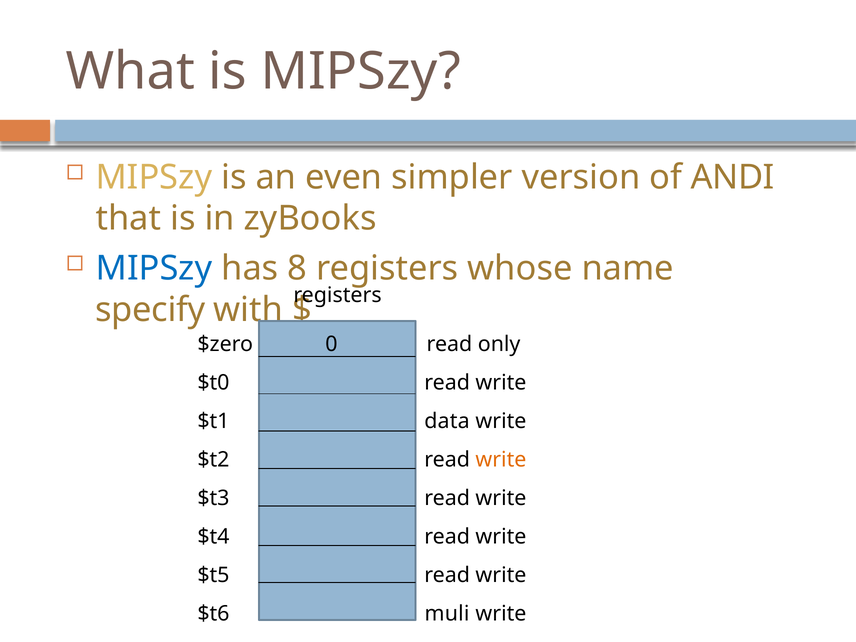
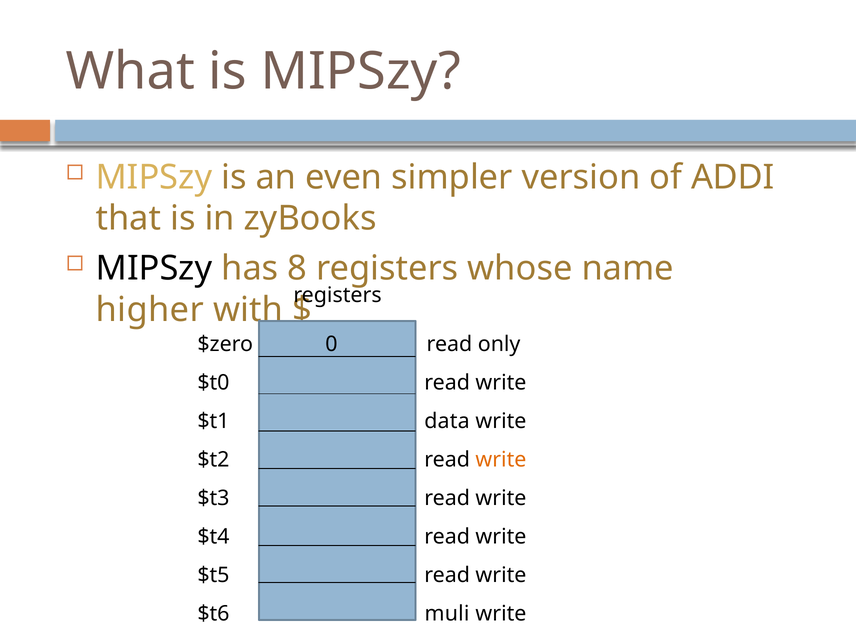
ANDI: ANDI -> ADDI (733, 177)
MIPSzy colour: blue -> black (154, 268)
specify: specify -> higher (150, 310)
